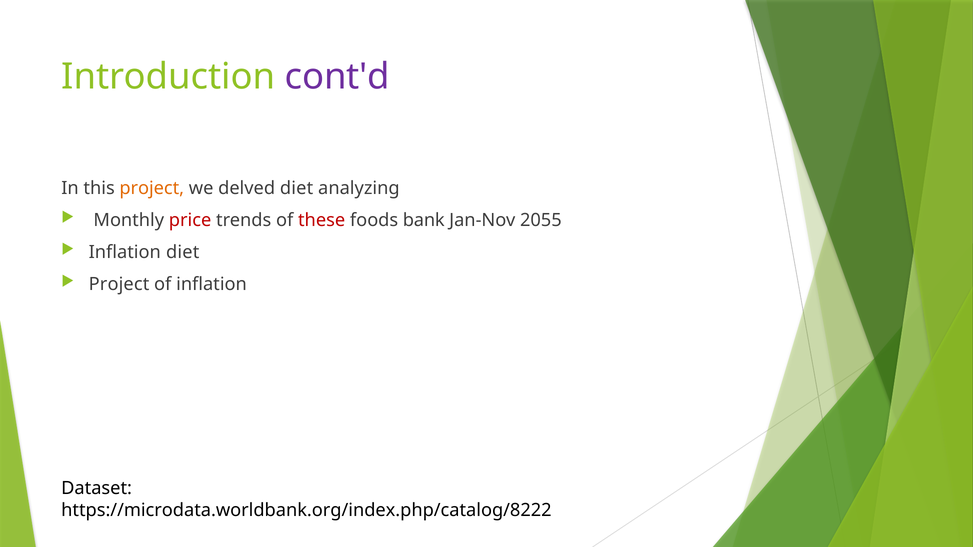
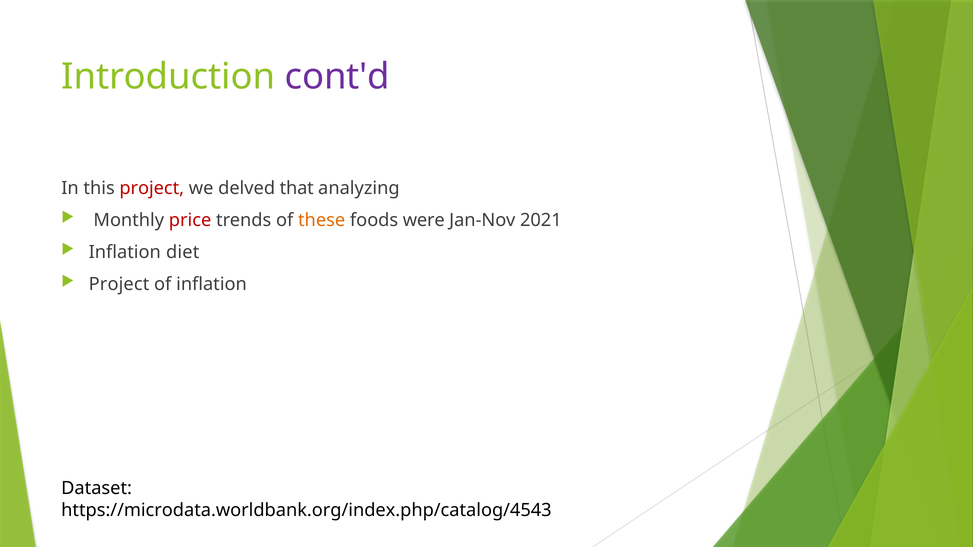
project colour: orange -> red (152, 188)
delved diet: diet -> that (297, 188)
these colour: red -> orange (322, 220)
bank: bank -> were (424, 220)
2055: 2055 -> 2021 (541, 220)
https://microdata.worldbank.org/index.php/catalog/8222: https://microdata.worldbank.org/index.php/catalog/8222 -> https://microdata.worldbank.org/index.php/catalog/4543 (306, 511)
